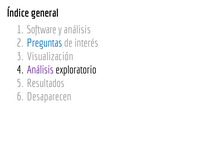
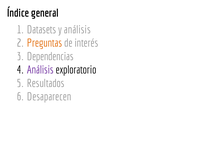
Software: Software -> Datasets (42, 30)
Preguntas colour: blue -> orange (45, 43)
Visualización: Visualización -> Dependencias (50, 56)
